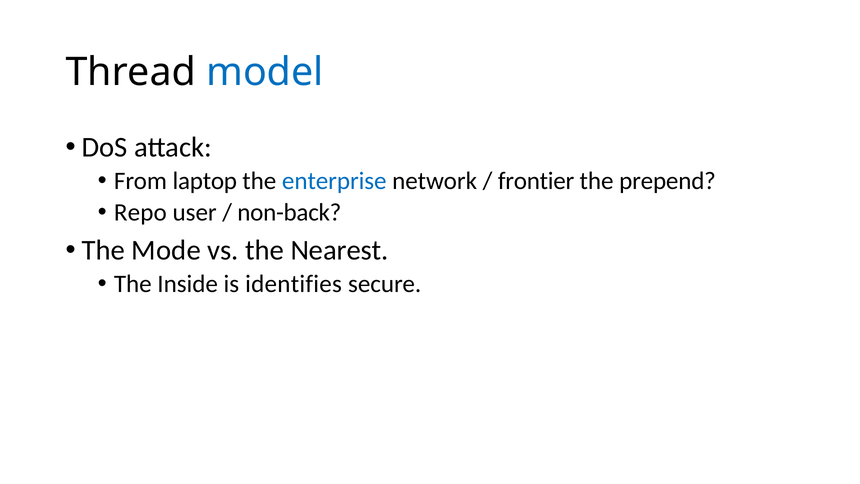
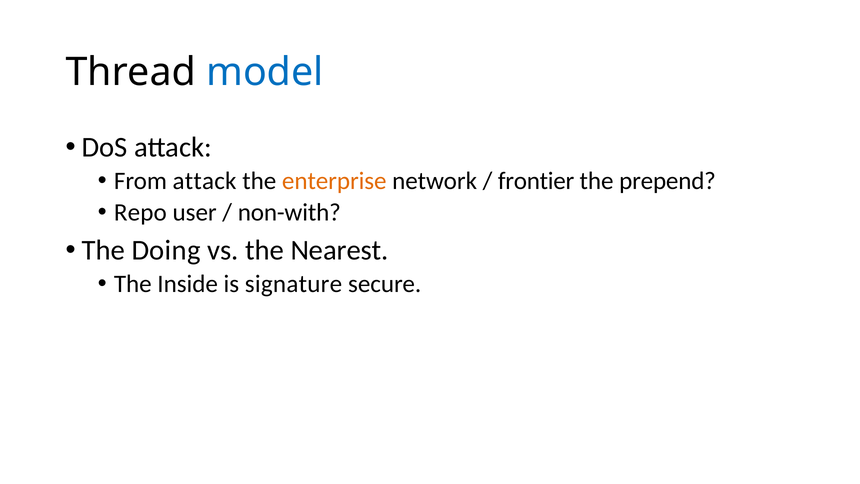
From laptop: laptop -> attack (205, 181)
enterprise colour: blue -> orange (334, 181)
non-back: non-back -> non-with (289, 212)
Mode: Mode -> Doing (166, 250)
identifies: identifies -> signature (294, 284)
